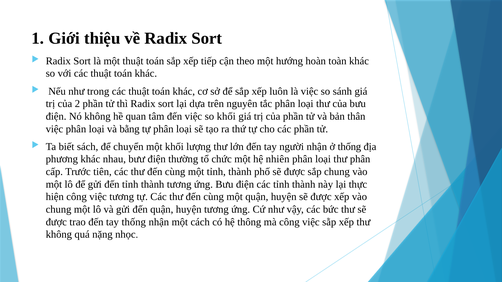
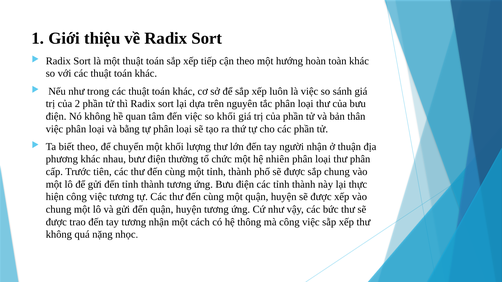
biết sách: sách -> theo (88, 147)
ở thống: thống -> thuận (349, 147)
tay thống: thống -> tương (134, 222)
